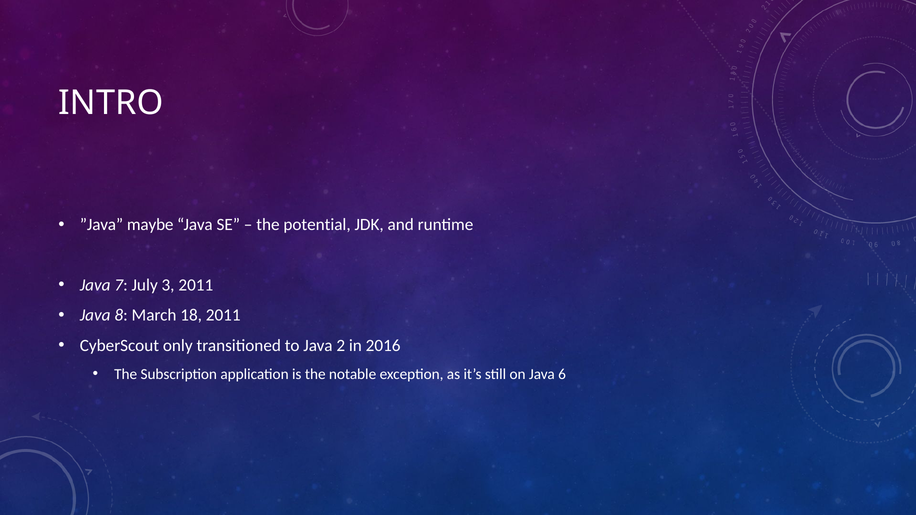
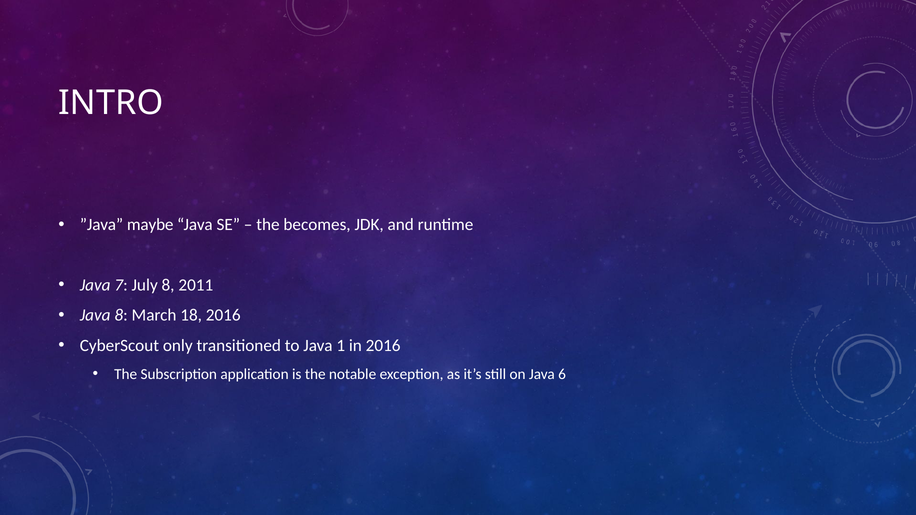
potential: potential -> becomes (317, 225)
July 3: 3 -> 8 (168, 285)
18 2011: 2011 -> 2016 (223, 315)
2: 2 -> 1 (341, 346)
